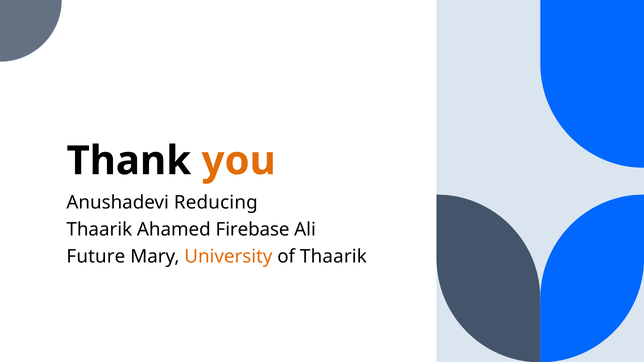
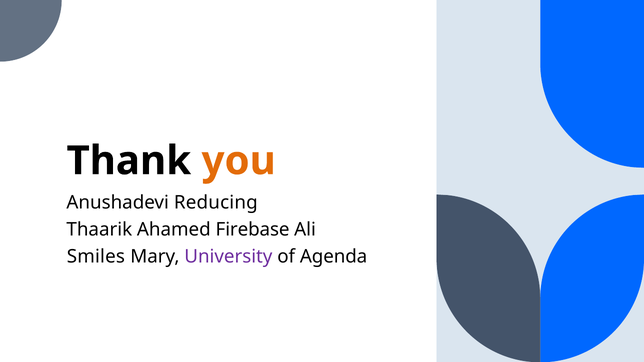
Future: Future -> Smiles (96, 257)
University colour: orange -> purple (228, 257)
of Thaarik: Thaarik -> Agenda (334, 257)
